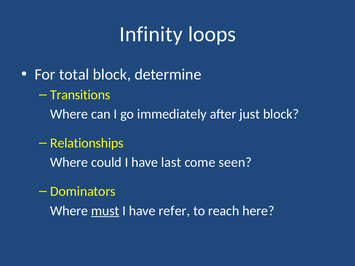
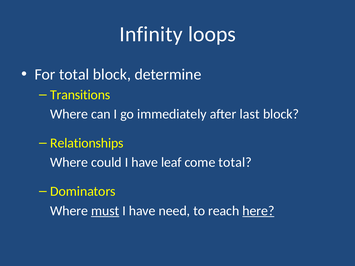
just: just -> last (250, 114)
last: last -> leaf (171, 163)
come seen: seen -> total (235, 163)
refer: refer -> need (174, 211)
here underline: none -> present (258, 211)
